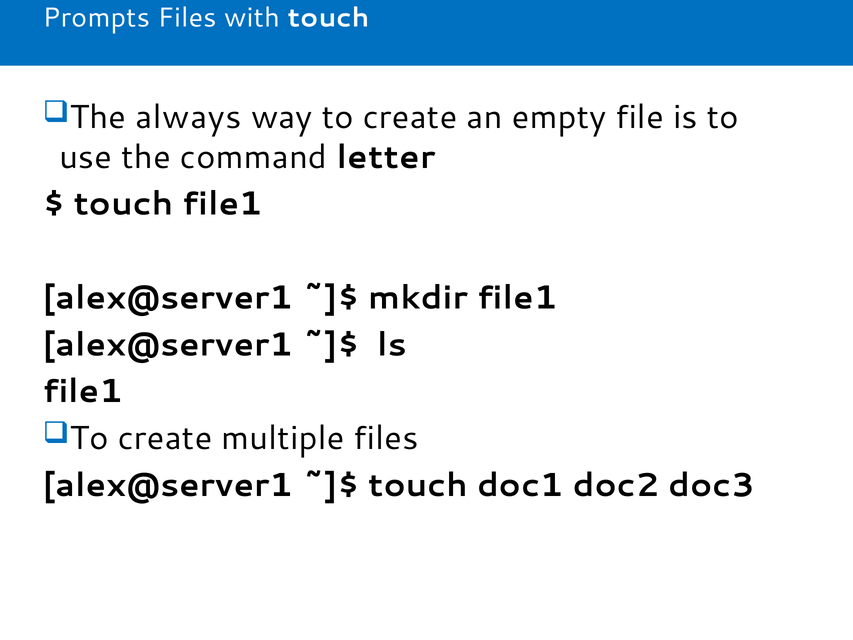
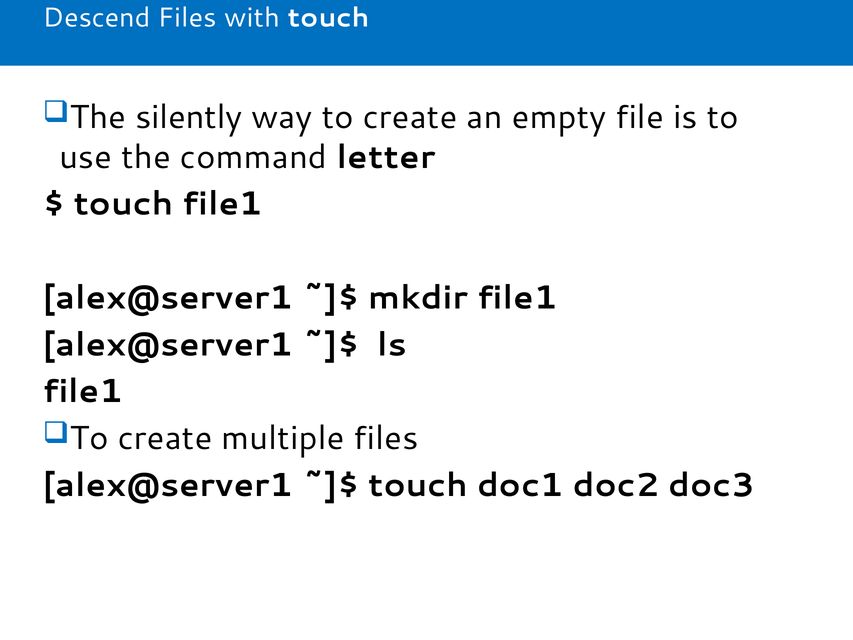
Prompts: Prompts -> Descend (97, 18)
always: always -> silently (189, 117)
